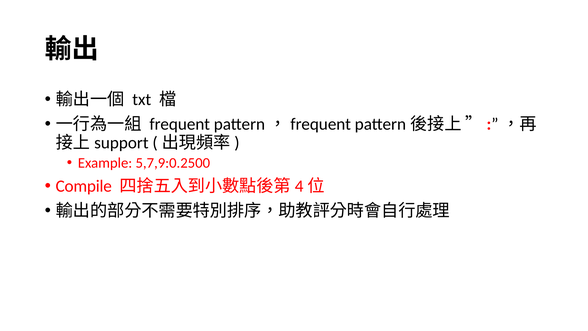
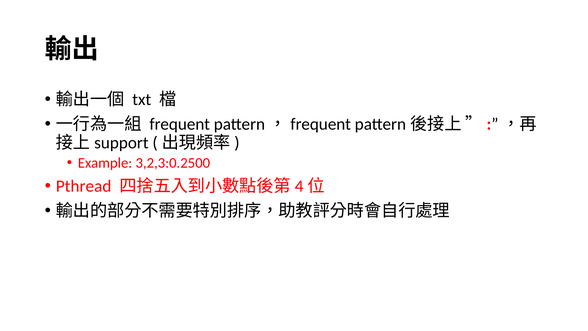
5,7,9:0.2500: 5,7,9:0.2500 -> 3,2,3:0.2500 (173, 163)
Compile: Compile -> Pthread (84, 186)
